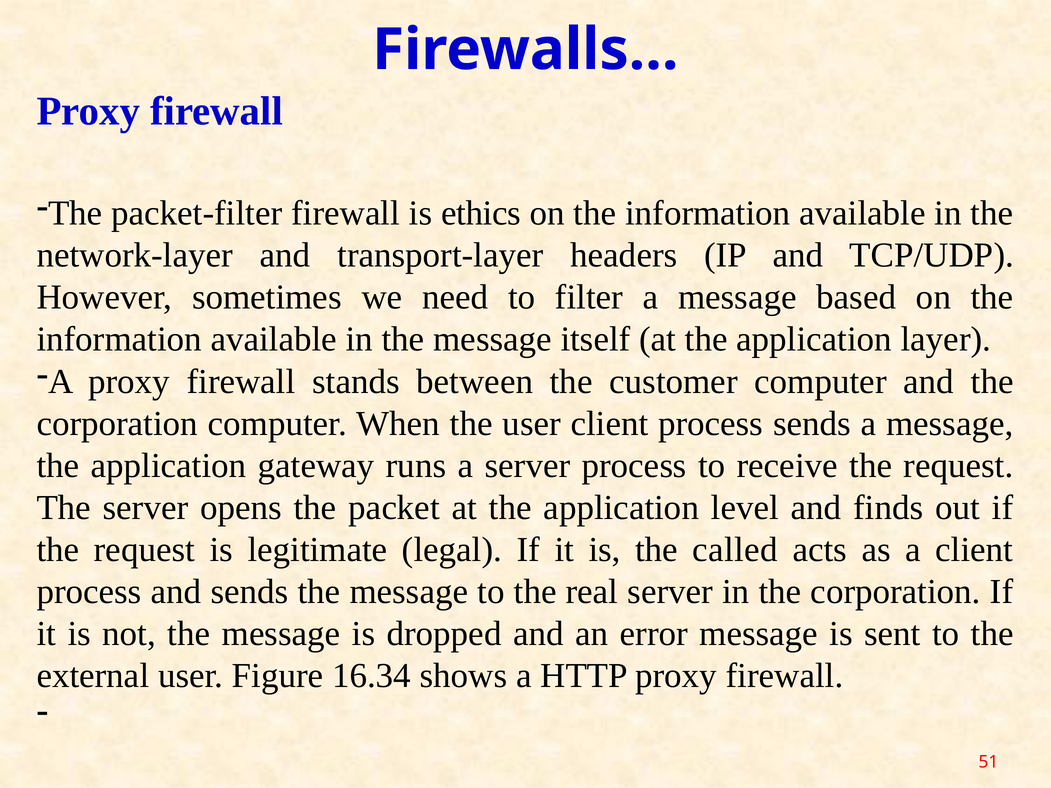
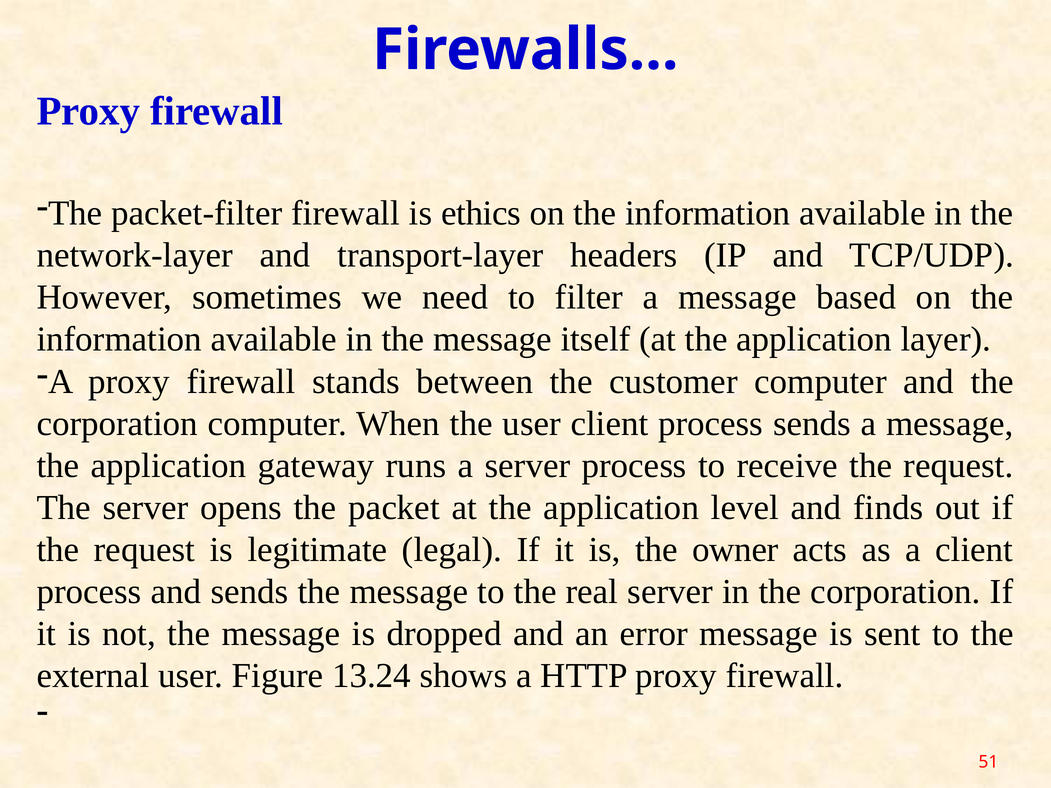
called: called -> owner (735, 550)
16.34: 16.34 -> 13.24 (372, 676)
